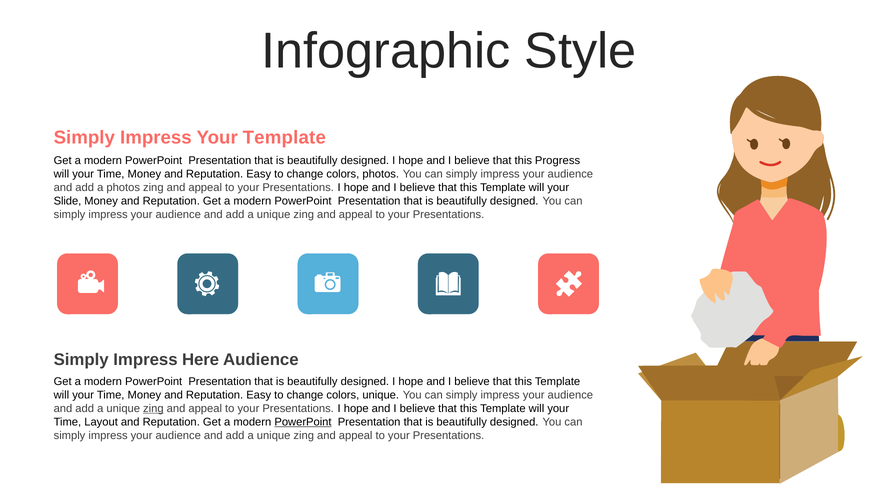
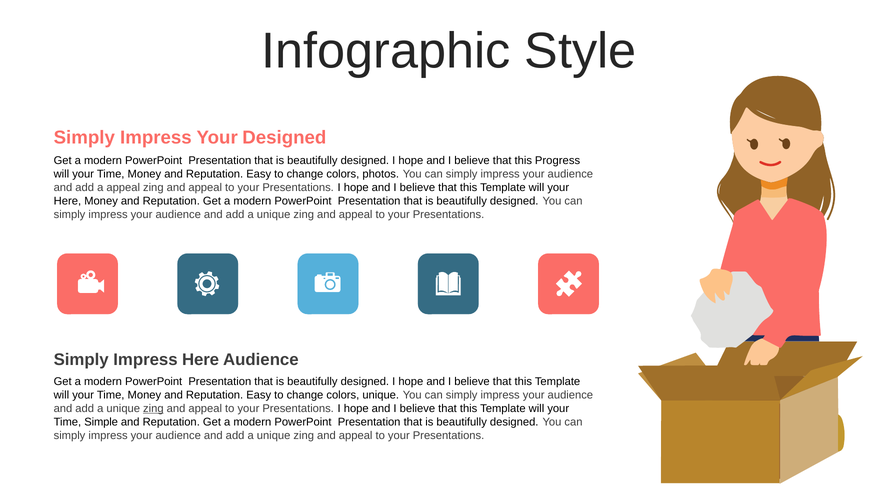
Your Template: Template -> Designed (284, 138)
a photos: photos -> appeal (123, 188)
Slide: Slide -> Here (67, 201)
Layout: Layout -> Simple (101, 422)
PowerPoint underline: present -> none (303, 422)
